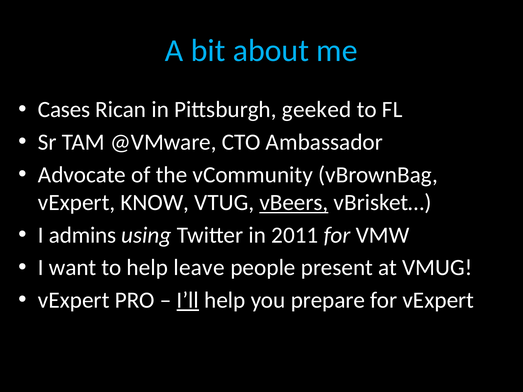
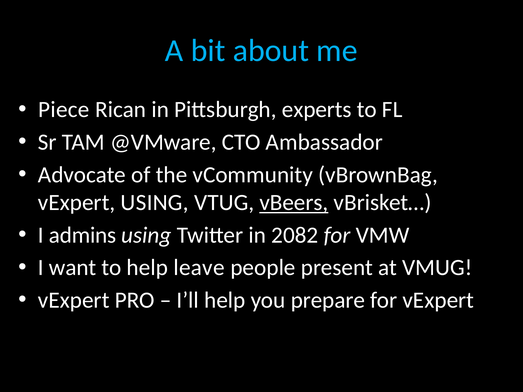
Cases: Cases -> Piece (64, 110)
geeked: geeked -> experts (317, 110)
vExpert KNOW: KNOW -> USING (155, 203)
2011: 2011 -> 2082 (295, 235)
I’ll underline: present -> none (188, 300)
